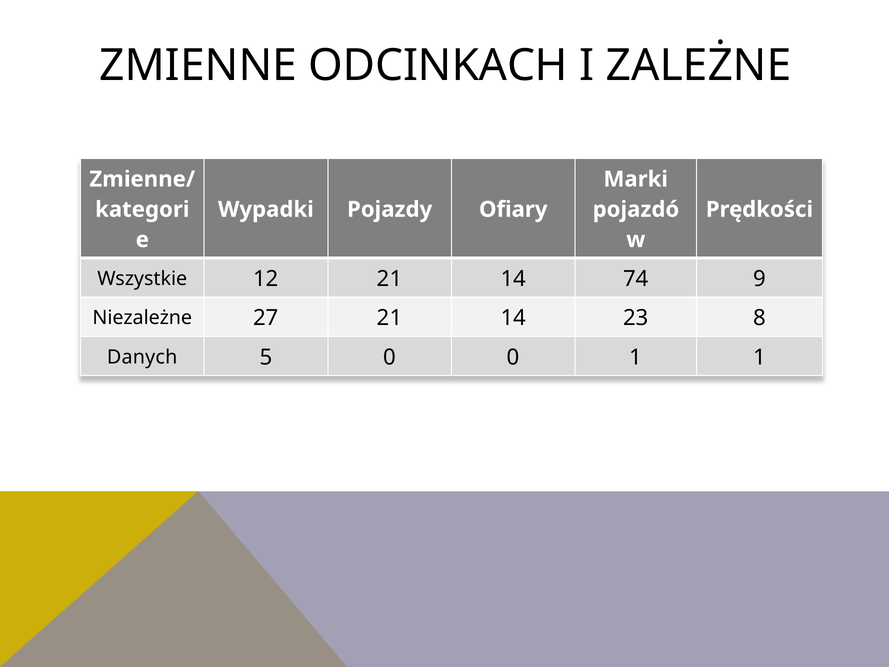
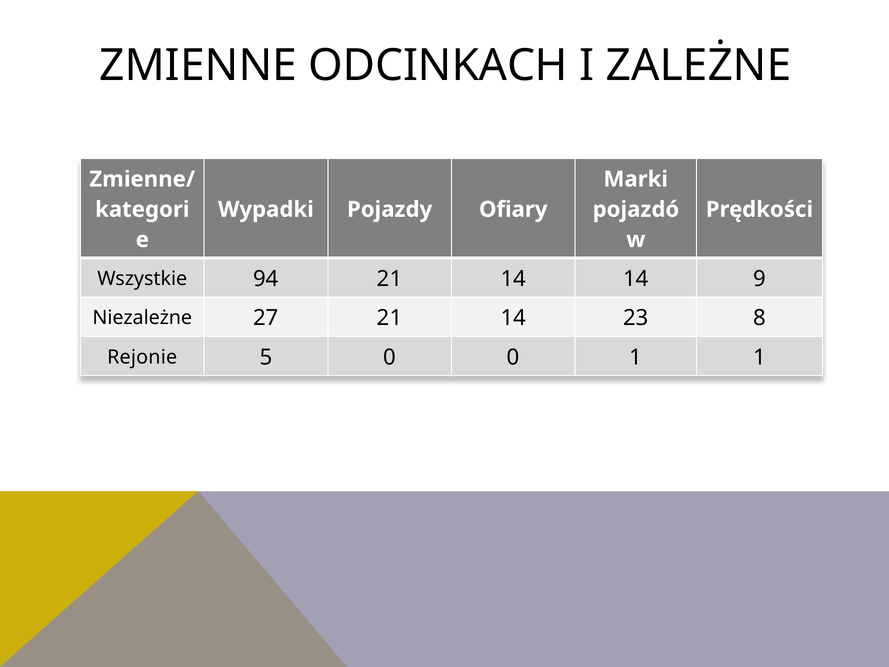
12: 12 -> 94 (266, 279)
14 74: 74 -> 14 (636, 279)
Danych: Danych -> Rejonie (142, 357)
